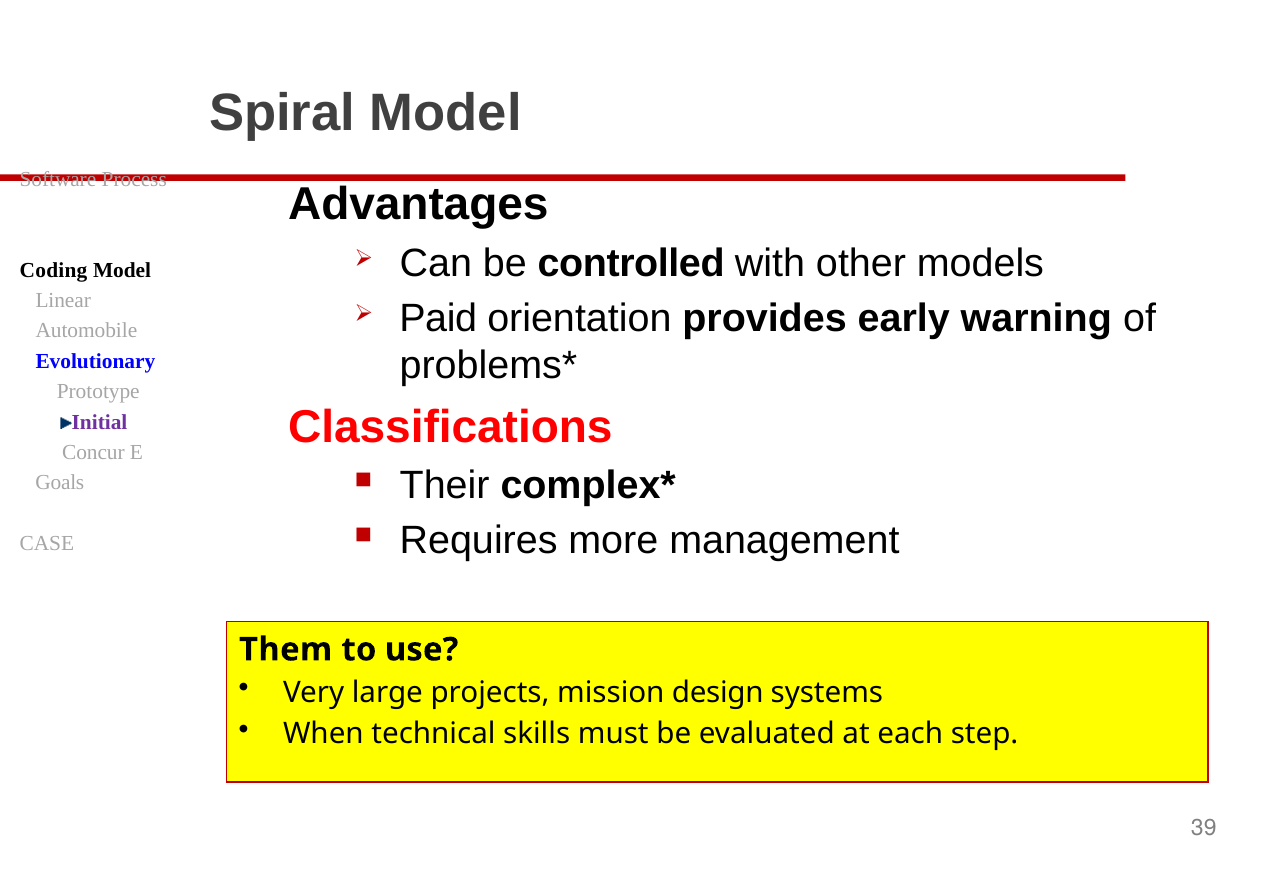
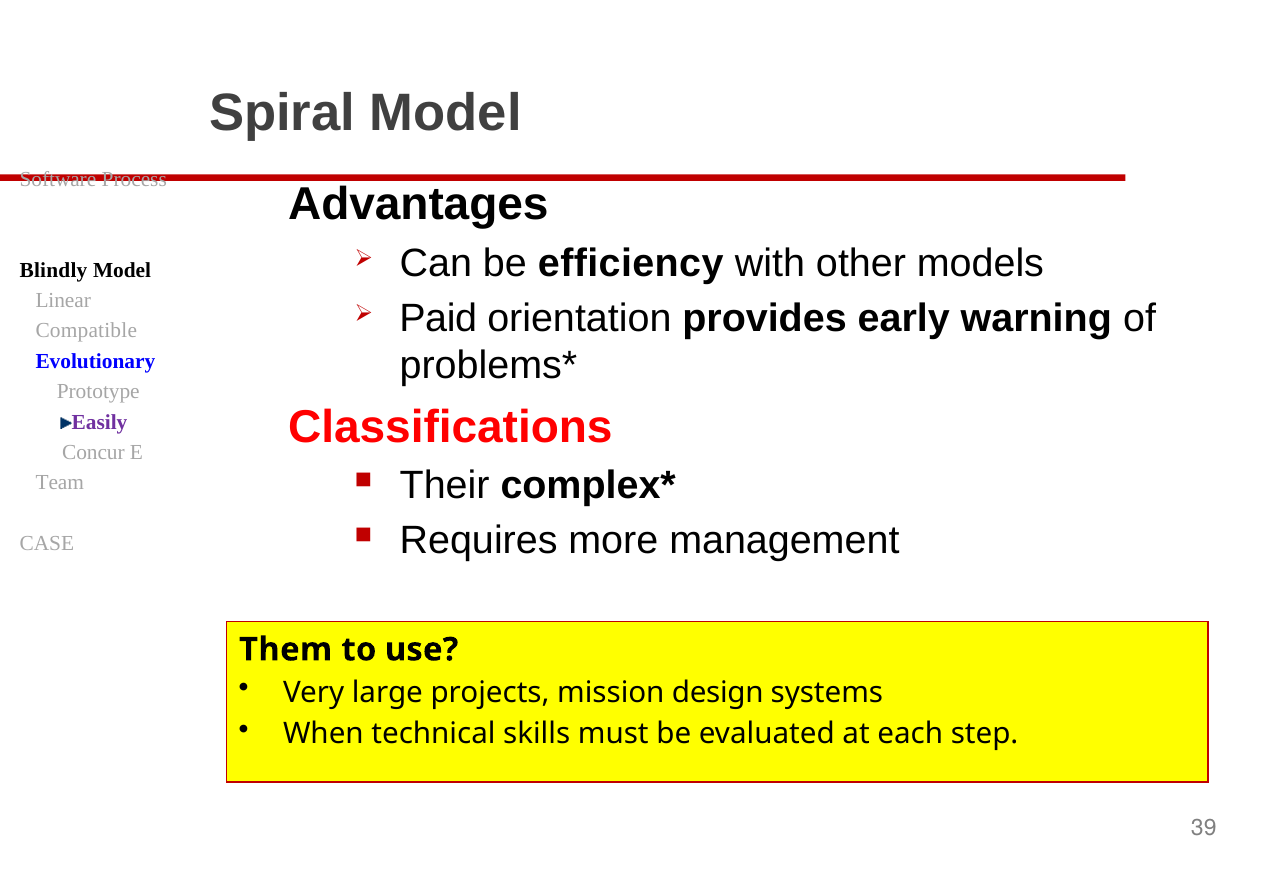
controlled: controlled -> efficiency (631, 263)
Coding: Coding -> Blindly (54, 270)
Automobile: Automobile -> Compatible (86, 331)
Initial: Initial -> Easily (100, 422)
Goals: Goals -> Team (60, 483)
